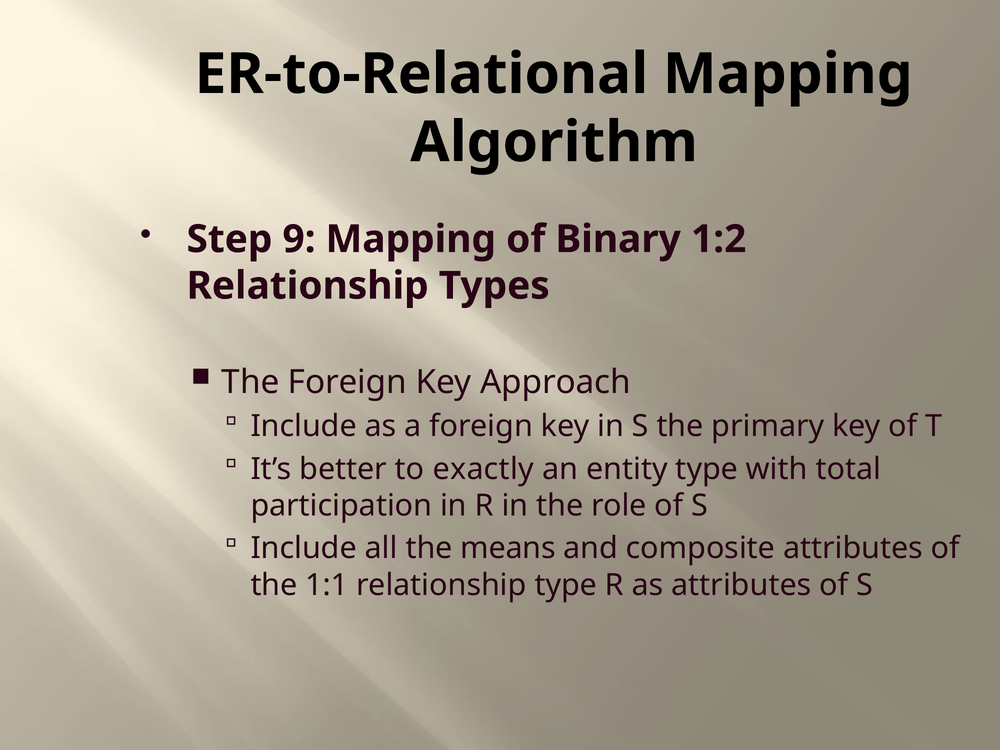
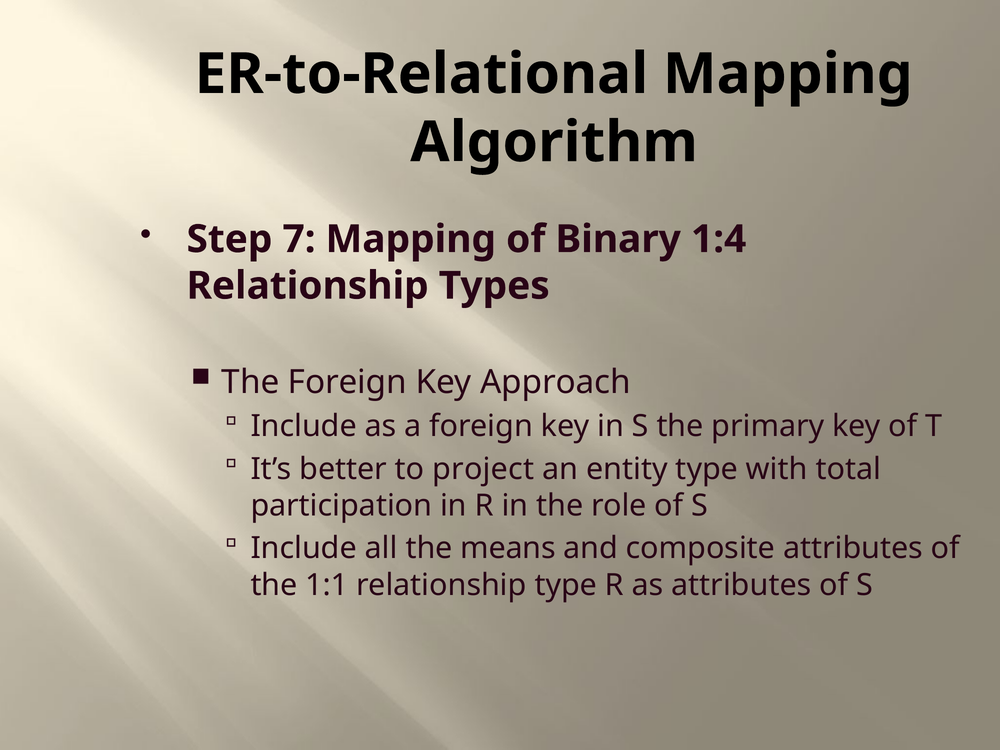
9: 9 -> 7 (299, 239)
1:2: 1:2 -> 1:4 (719, 239)
exactly: exactly -> project (483, 469)
